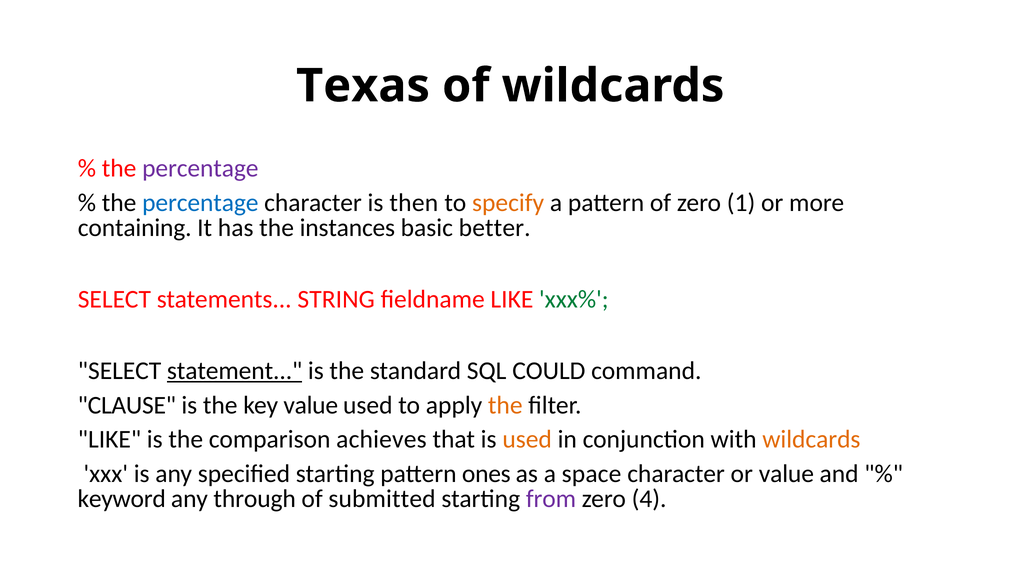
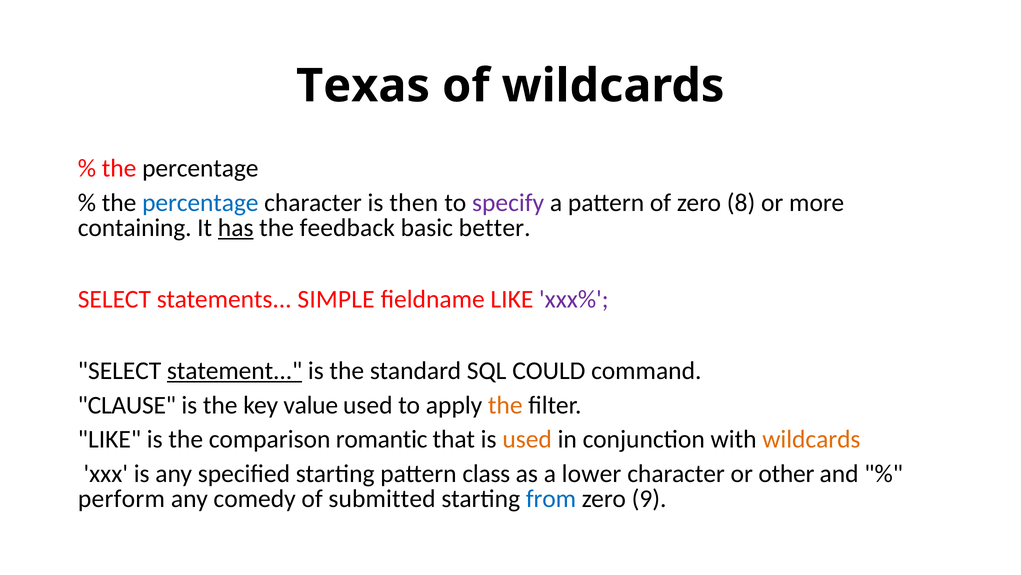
percentage colour: purple -> black (200, 168)
specify colour: orange -> purple (508, 202)
1: 1 -> 8 (741, 202)
has underline: none -> present (236, 227)
instances: instances -> feedback (347, 227)
STRING: STRING -> SIMPLE (336, 299)
xxx% colour: green -> purple (574, 299)
achieves: achieves -> romantic (382, 439)
ones: ones -> class (486, 473)
space: space -> lower (592, 473)
or value: value -> other (786, 473)
keyword: keyword -> perform (121, 498)
through: through -> comedy (255, 498)
from colour: purple -> blue (551, 498)
4: 4 -> 9 (649, 498)
